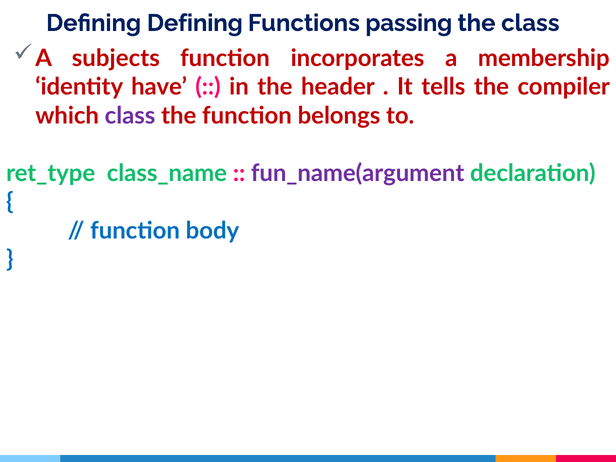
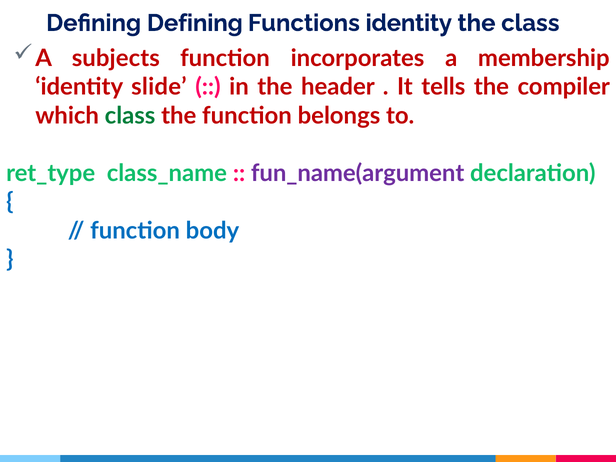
Functions passing: passing -> identity (409, 23)
have: have -> slide (159, 87)
class colour: purple -> green (130, 116)
